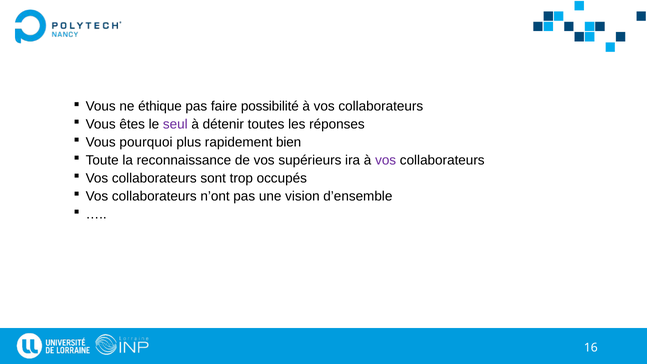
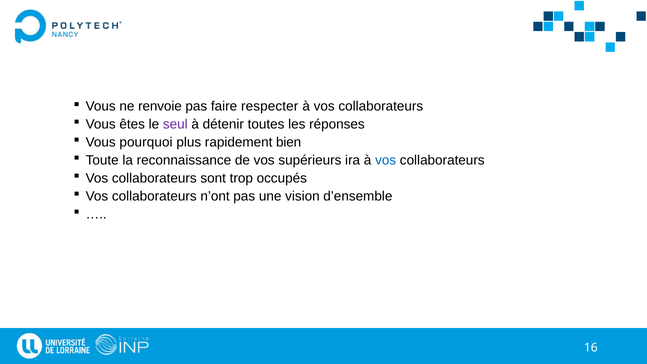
éthique: éthique -> renvoie (160, 107)
possibilité: possibilité -> respecter (270, 107)
vos colour: purple -> blue (386, 160)
